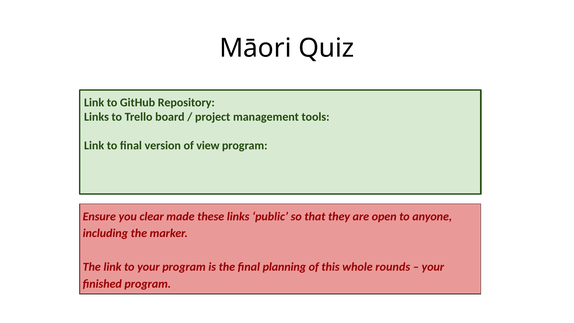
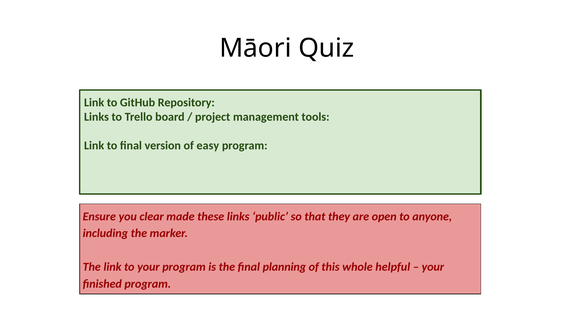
view: view -> easy (208, 146)
rounds: rounds -> helpful (393, 267)
